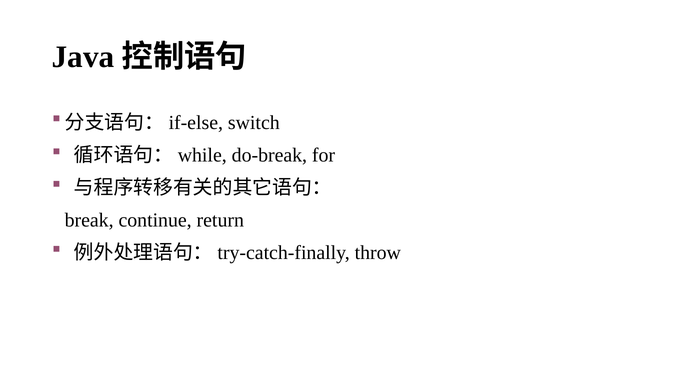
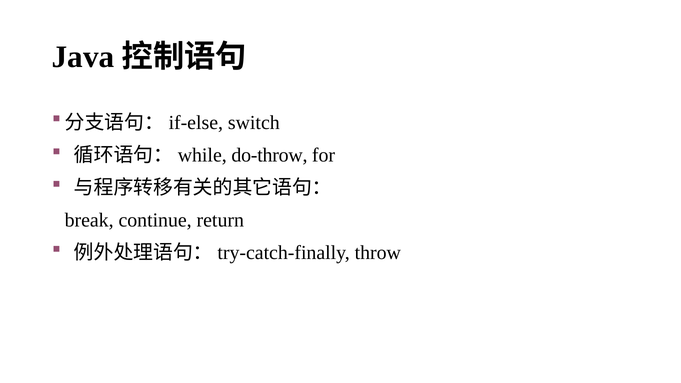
do-break: do-break -> do-throw (269, 155)
